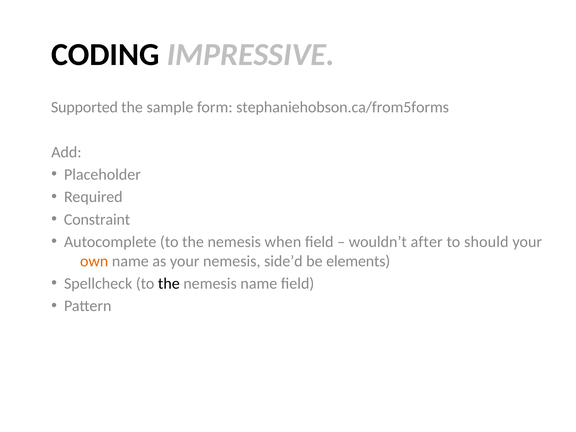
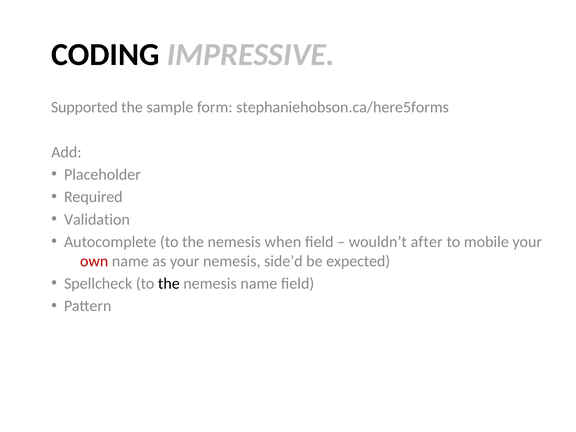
stephaniehobson.ca/from5forms: stephaniehobson.ca/from5forms -> stephaniehobson.ca/here5forms (343, 107)
Constraint: Constraint -> Validation (97, 219)
should: should -> mobile (486, 242)
own colour: orange -> red (94, 261)
elements: elements -> expected (358, 261)
